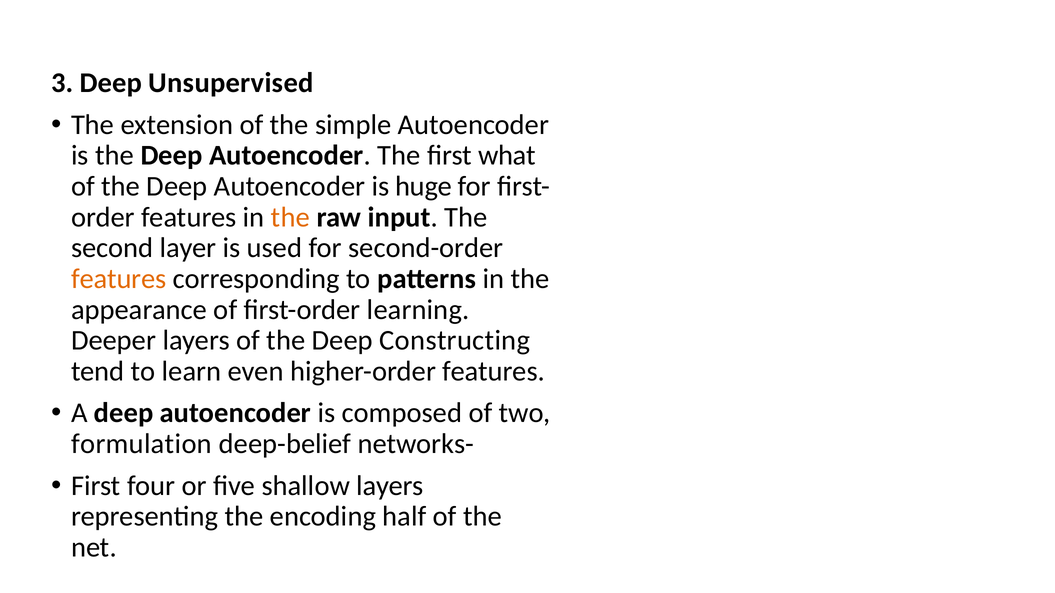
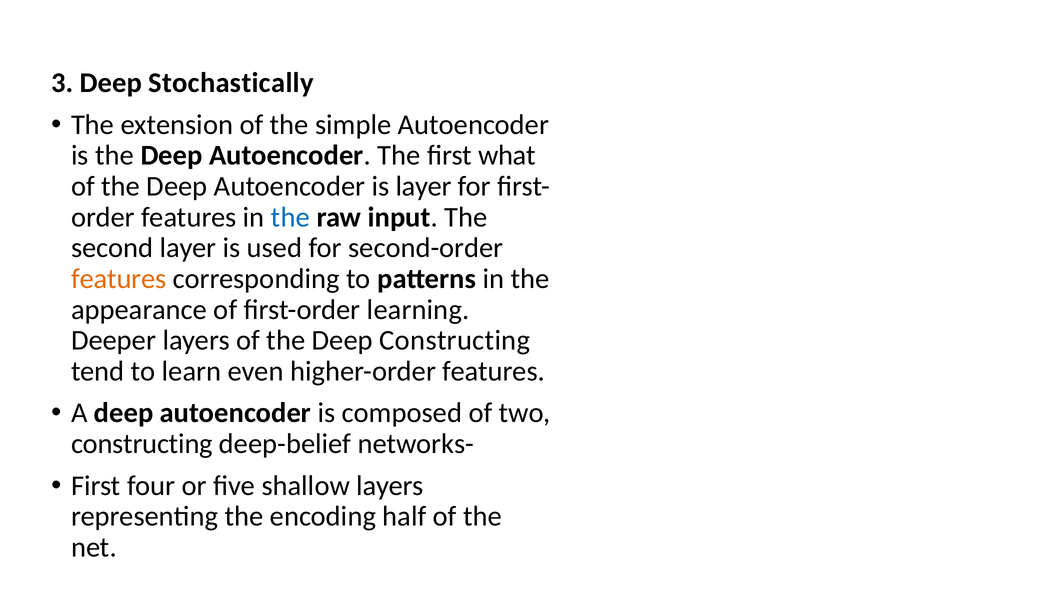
Unsupervised: Unsupervised -> Stochastically (231, 83)
is huge: huge -> layer (424, 186)
the colour: orange -> blue (290, 217)
formulation: formulation -> constructing (142, 444)
